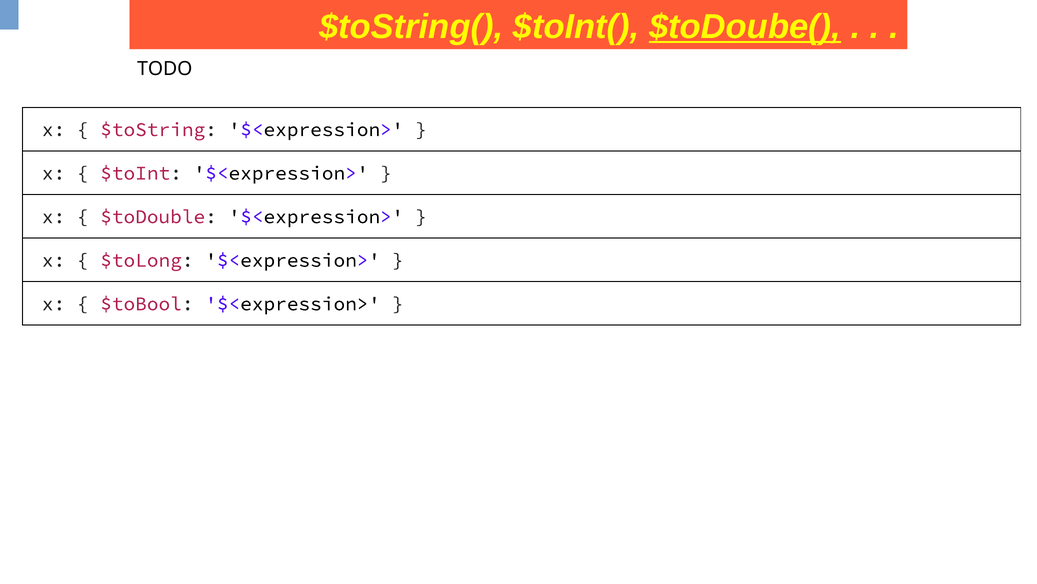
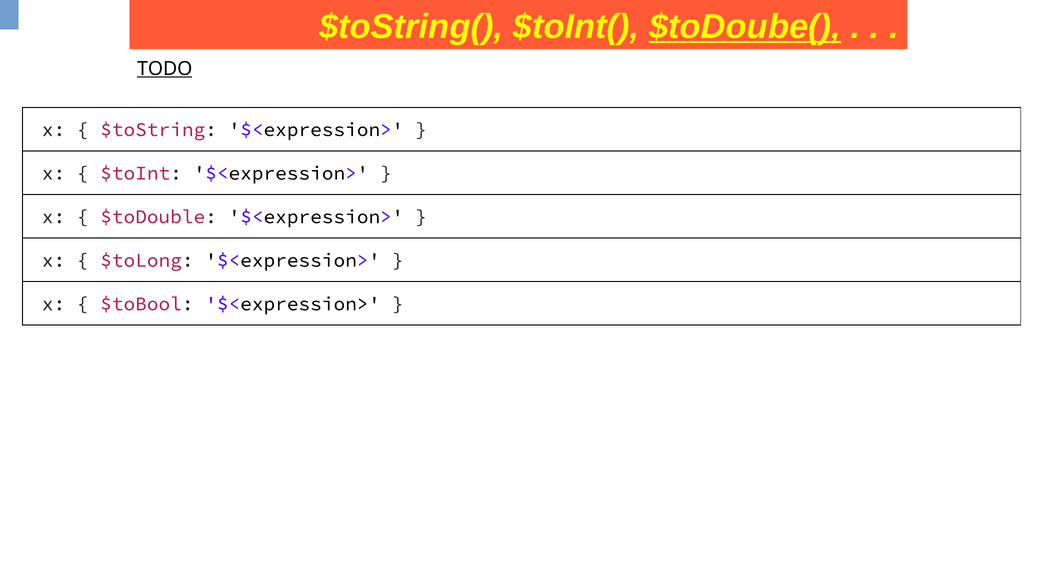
TODO underline: none -> present (165, 69)
